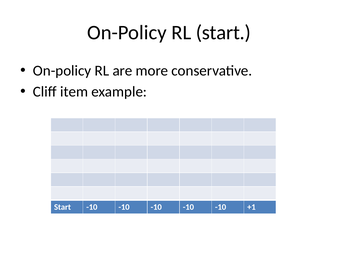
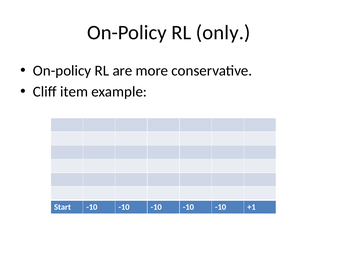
RL start: start -> only (223, 33)
